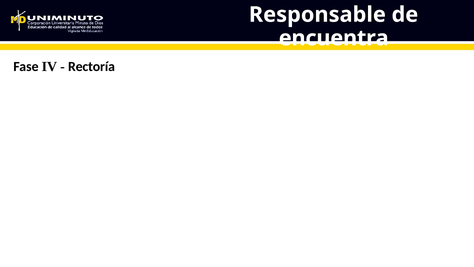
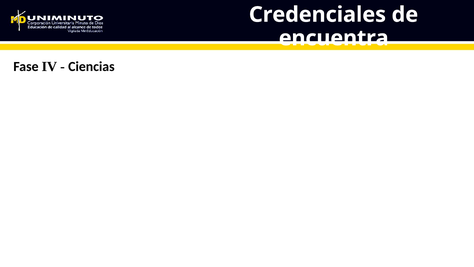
Responsable: Responsable -> Credenciales (317, 15)
Rectoría: Rectoría -> Ciencias (91, 67)
